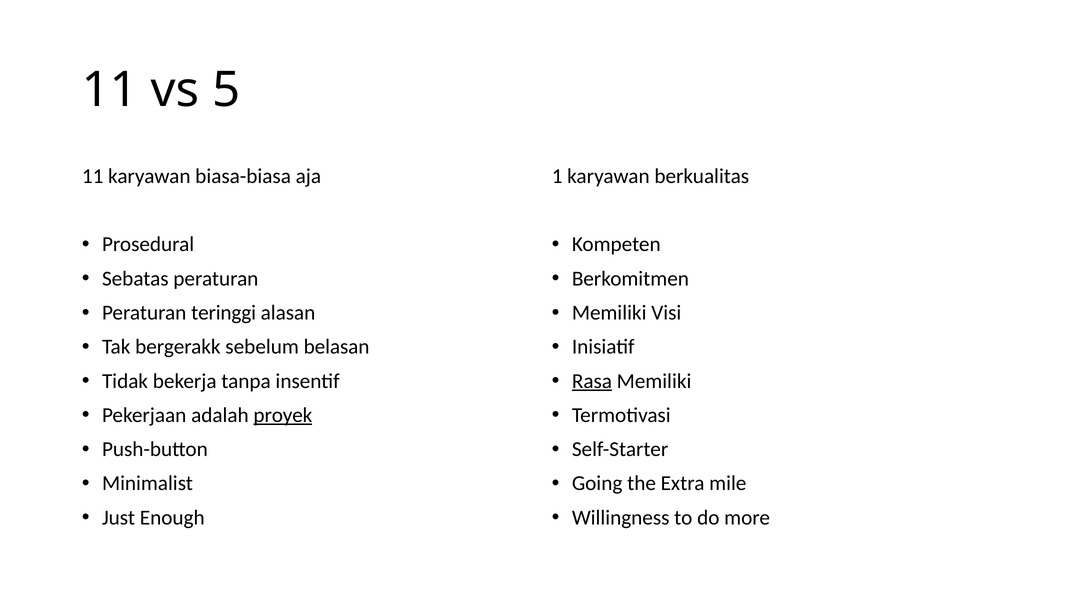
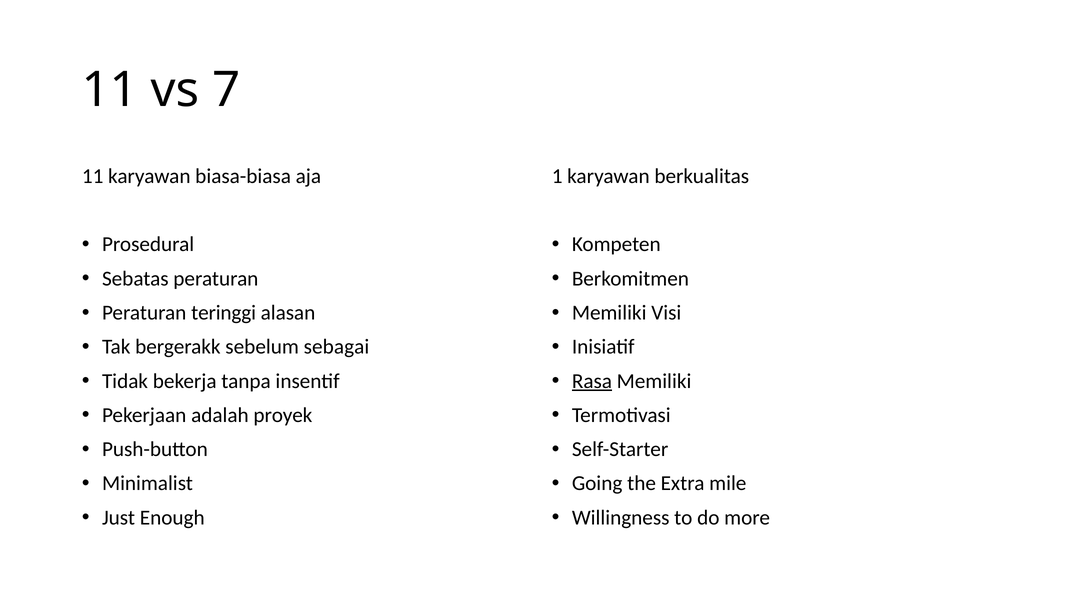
5: 5 -> 7 (226, 90)
belasan: belasan -> sebagai (336, 347)
proyek underline: present -> none (283, 415)
